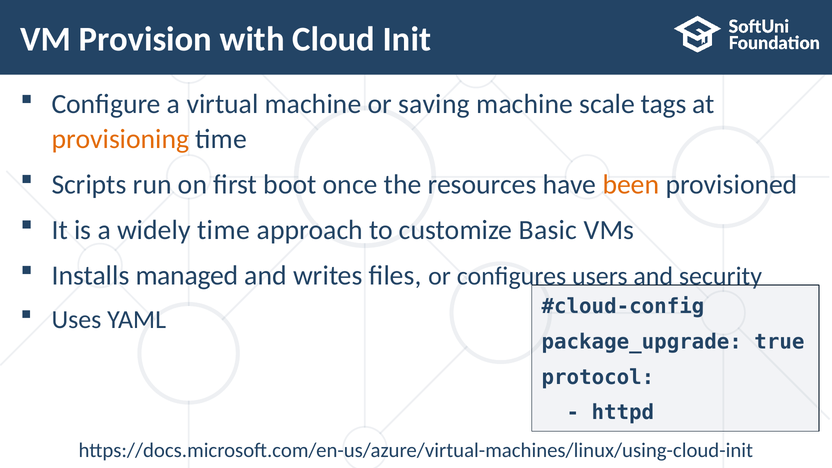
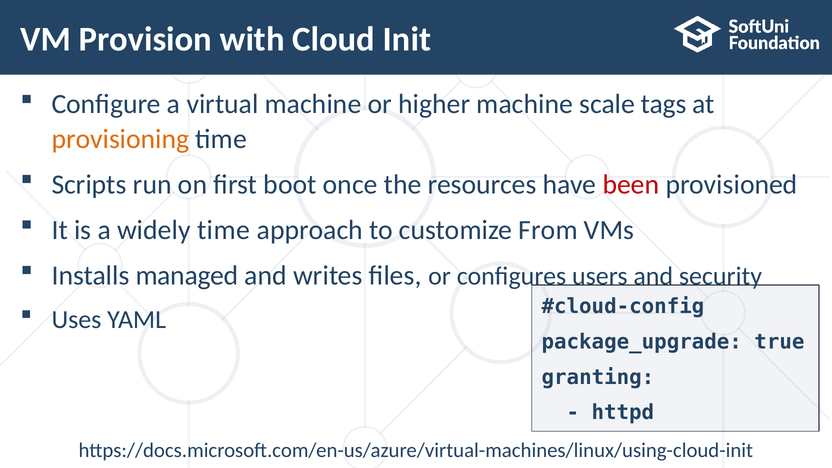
saving: saving -> higher (434, 104)
been colour: orange -> red (631, 185)
Basic: Basic -> From (548, 230)
protocol: protocol -> granting (598, 377)
